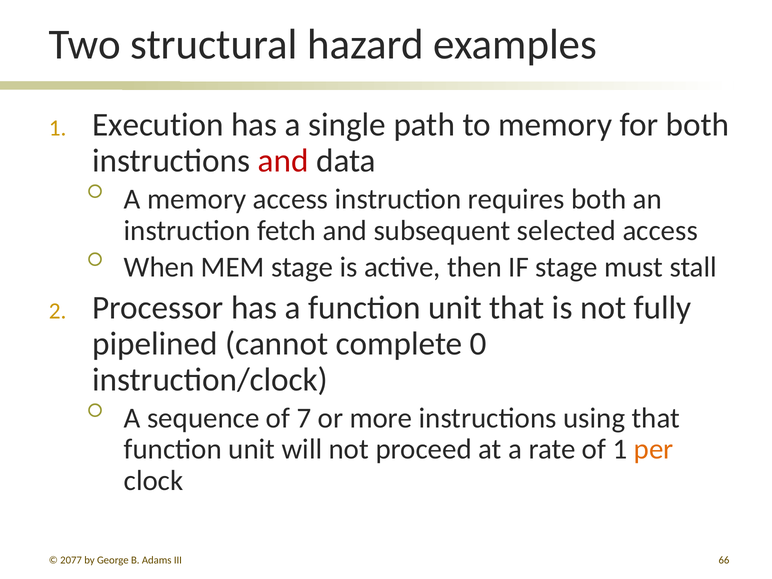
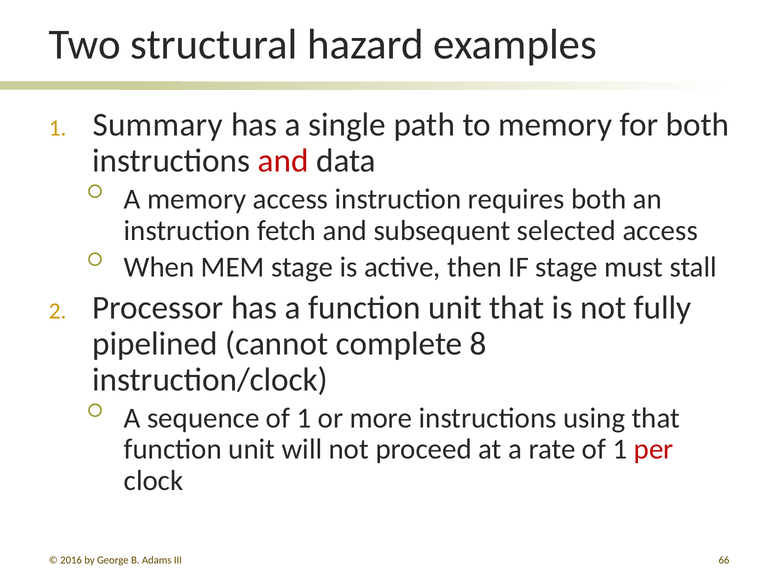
Execution: Execution -> Summary (158, 125)
0: 0 -> 8 (478, 344)
sequence of 7: 7 -> 1 (304, 418)
per colour: orange -> red (654, 449)
2077: 2077 -> 2016 (71, 560)
